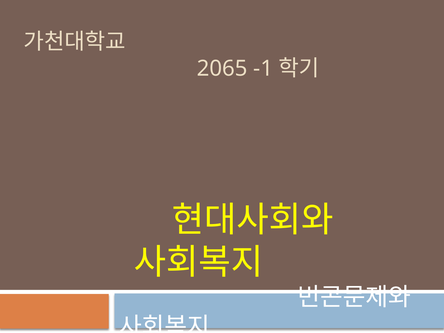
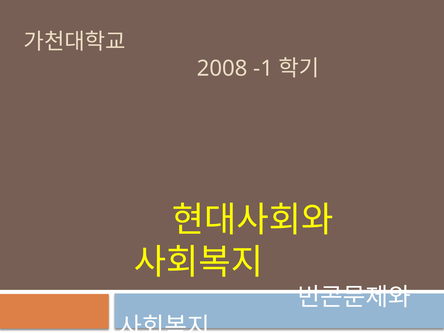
2065: 2065 -> 2008 (222, 69)
